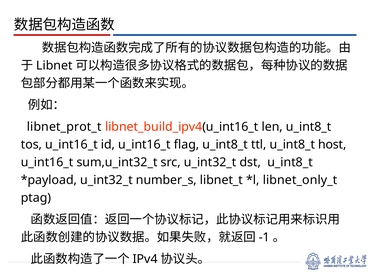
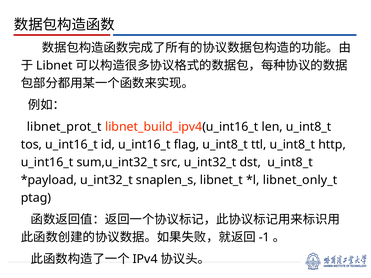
host: host -> http (332, 145)
number_s: number_s -> snaplen_s (166, 180)
